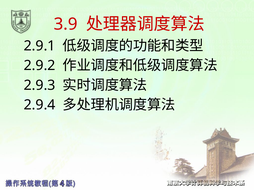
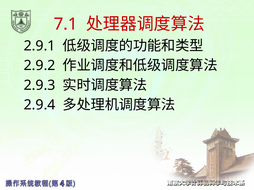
3.9: 3.9 -> 7.1 (66, 24)
